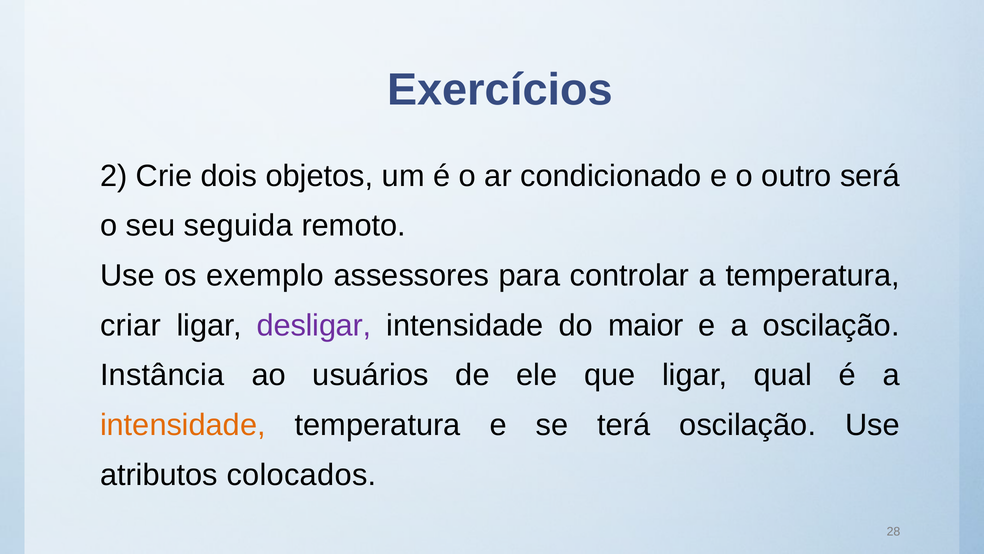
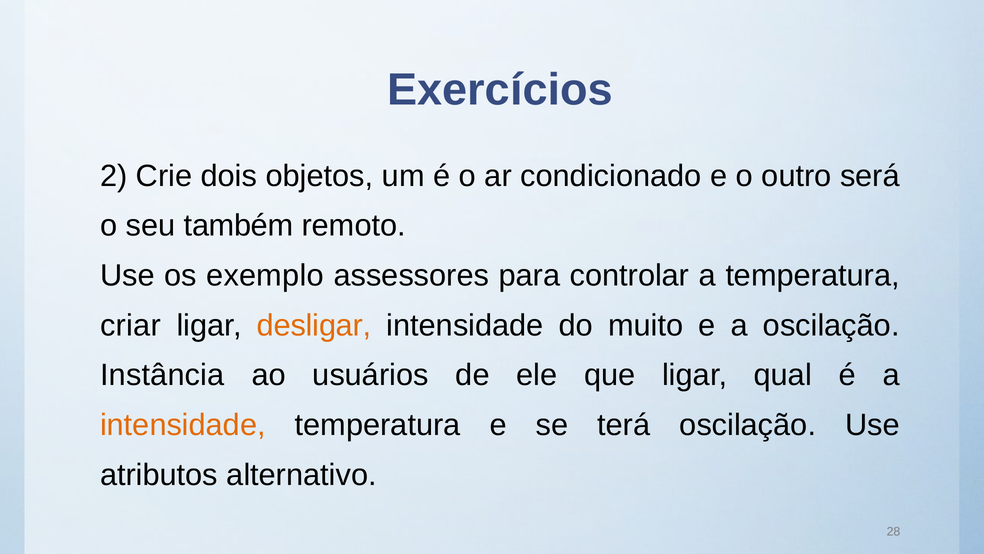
seguida: seguida -> também (239, 226)
desligar colour: purple -> orange (314, 325)
maior: maior -> muito (646, 325)
colocados: colocados -> alternativo (302, 475)
